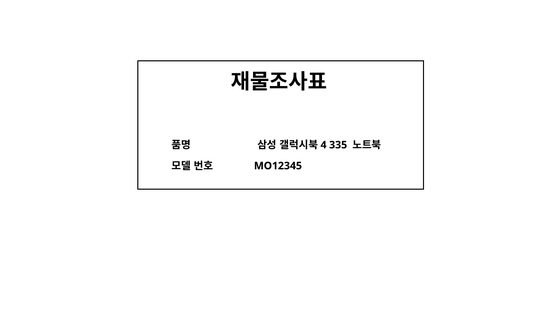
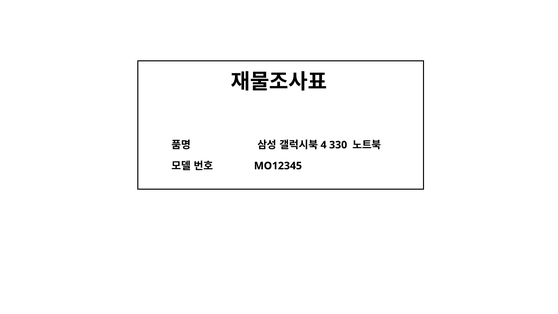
335: 335 -> 330 (338, 145)
